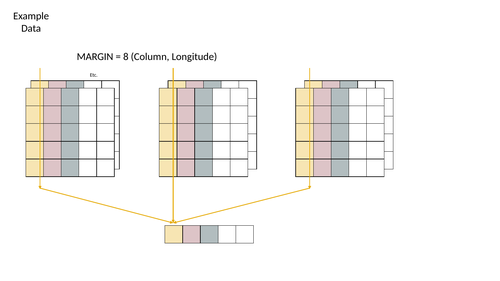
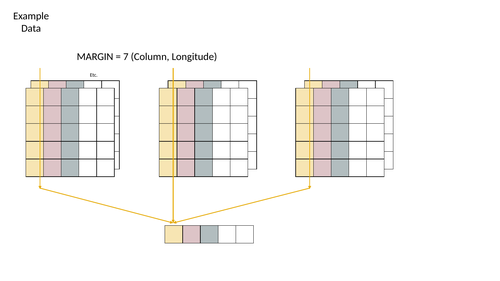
8: 8 -> 7 (126, 57)
